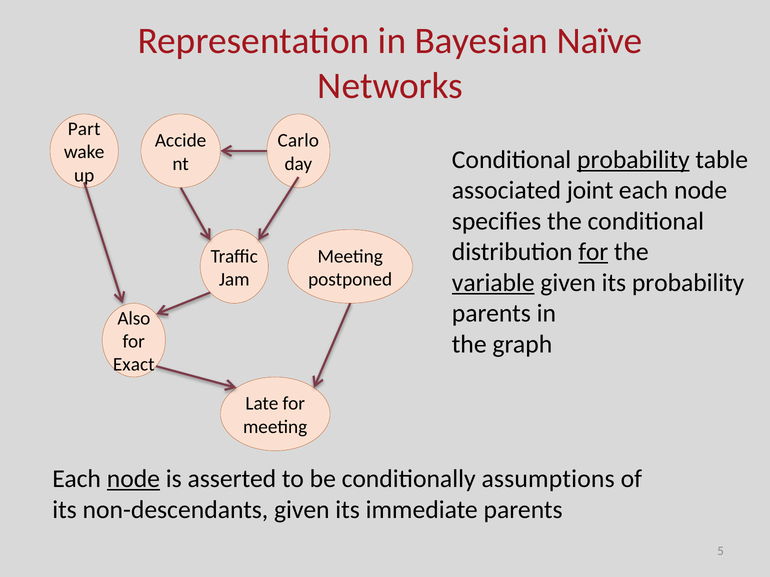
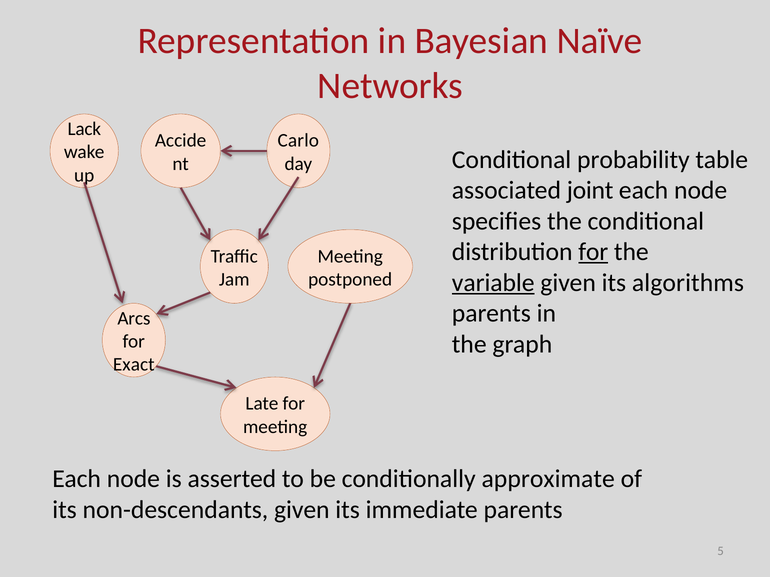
Part: Part -> Lack (84, 129)
probability underline: present -> none (633, 160)
its probability: probability -> algorithms (688, 283)
Also: Also -> Arcs (134, 319)
node underline: present -> none (133, 479)
assumptions: assumptions -> approximate (548, 479)
